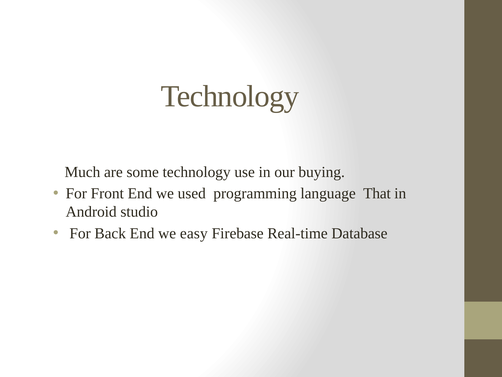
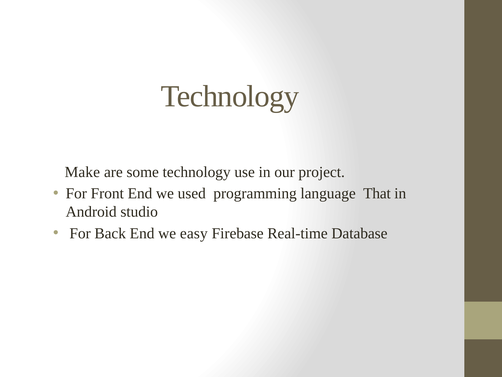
Much: Much -> Make (82, 172)
buying: buying -> project (322, 172)
